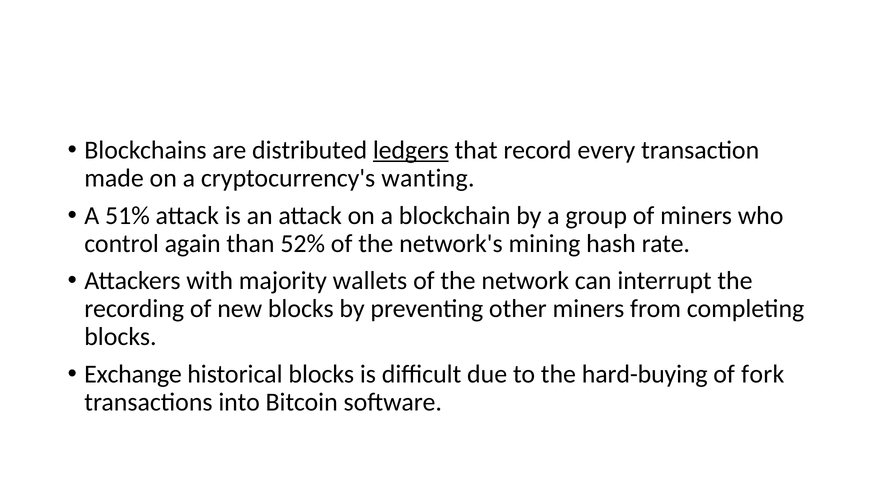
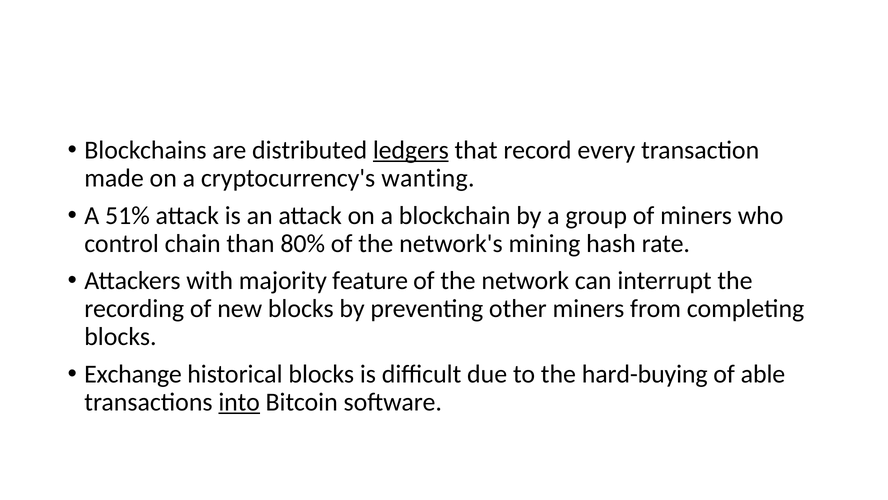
again: again -> chain (193, 243)
52%: 52% -> 80% (303, 243)
wallets: wallets -> feature (370, 281)
fork: fork -> able (763, 374)
into underline: none -> present (239, 402)
